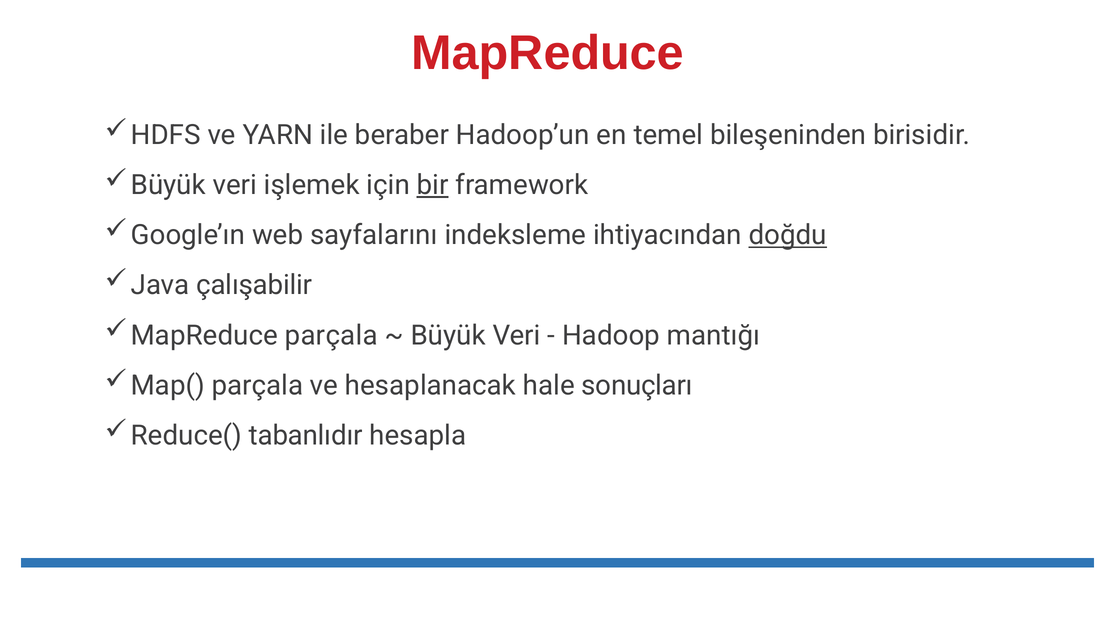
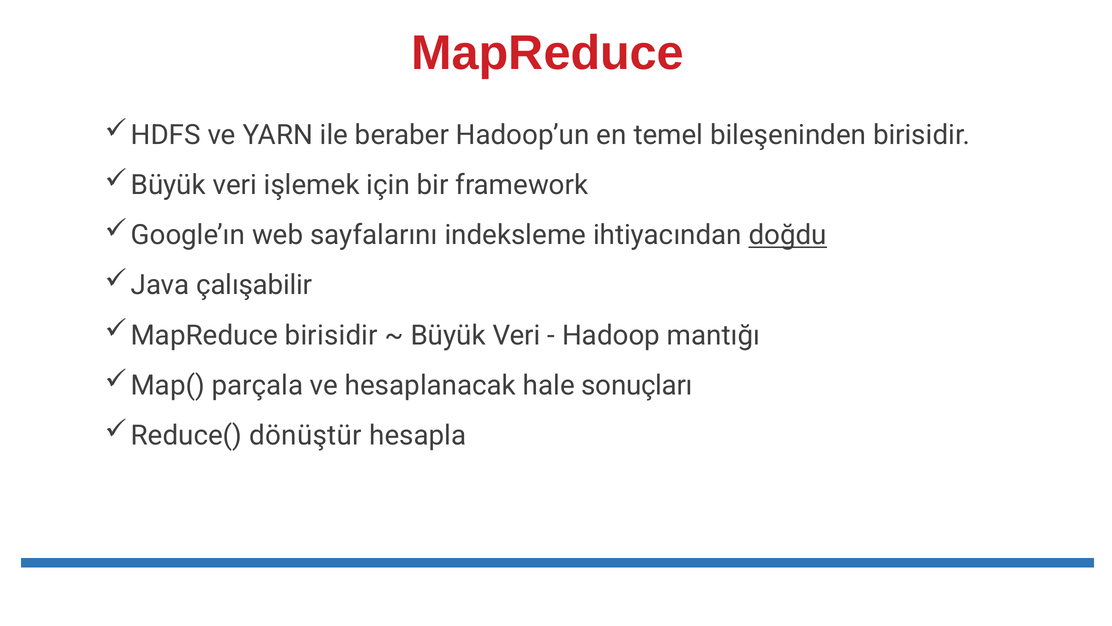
bir underline: present -> none (433, 185)
MapReduce parçala: parçala -> birisidir (331, 335)
tabanlıdır: tabanlıdır -> dönüştür (305, 435)
